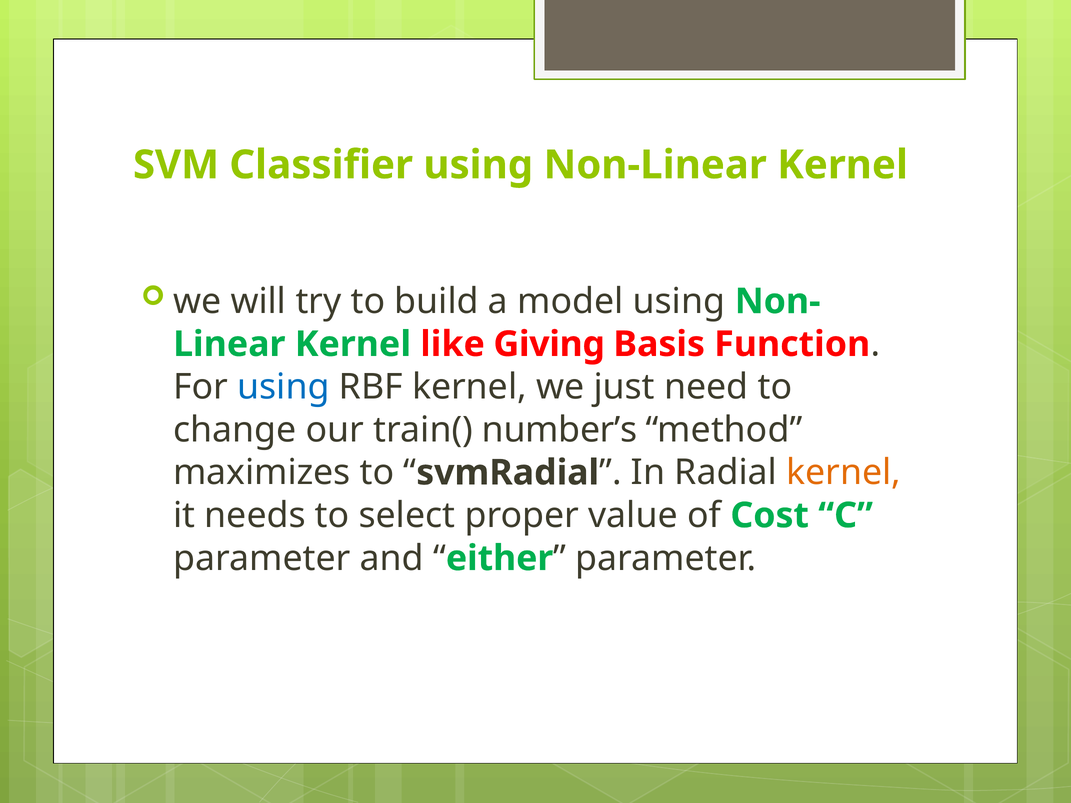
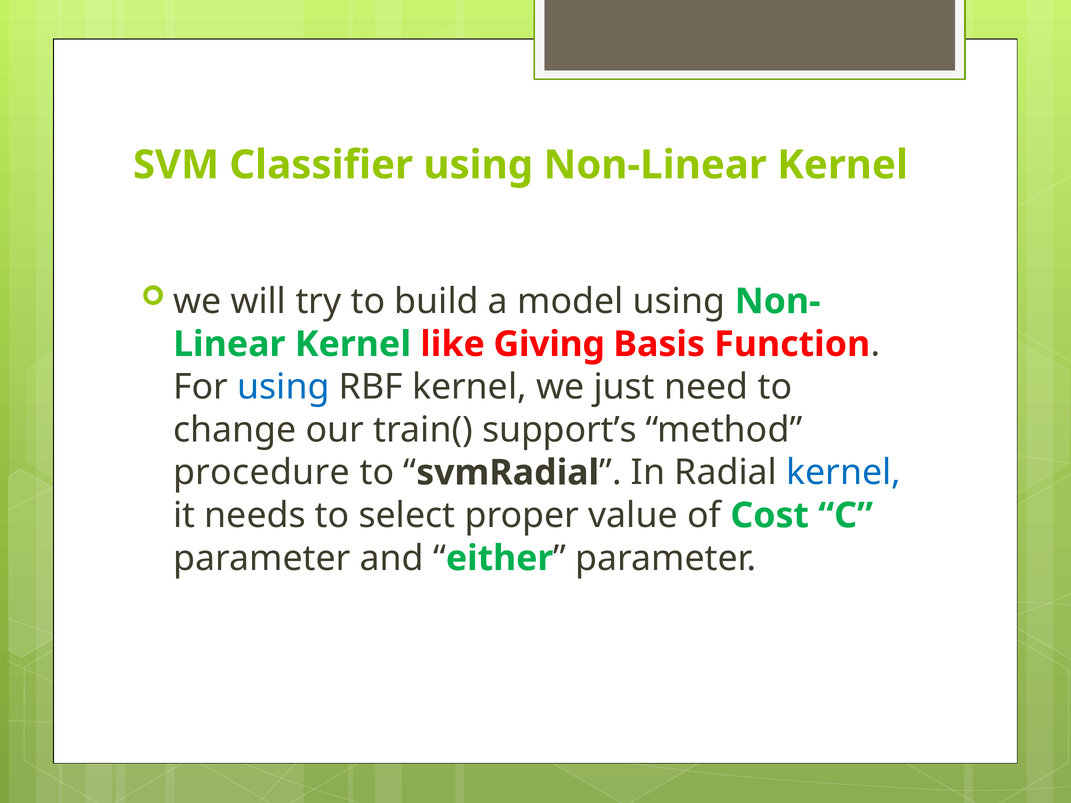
number’s: number’s -> support’s (559, 430)
maximizes: maximizes -> procedure (262, 473)
kernel colour: orange -> blue (844, 473)
